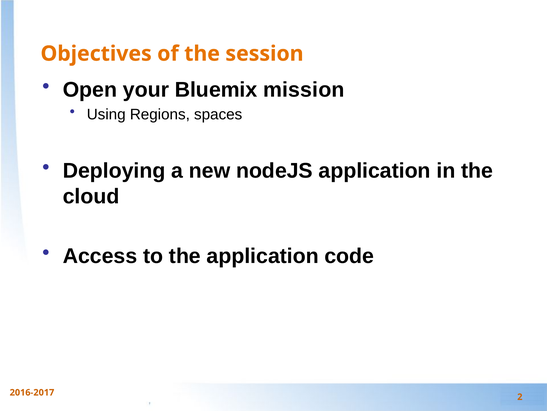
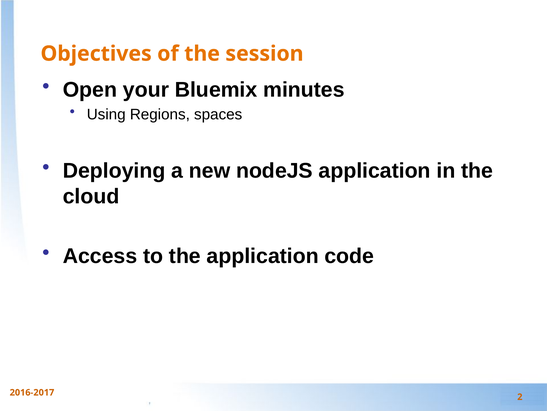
mission: mission -> minutes (304, 90)
